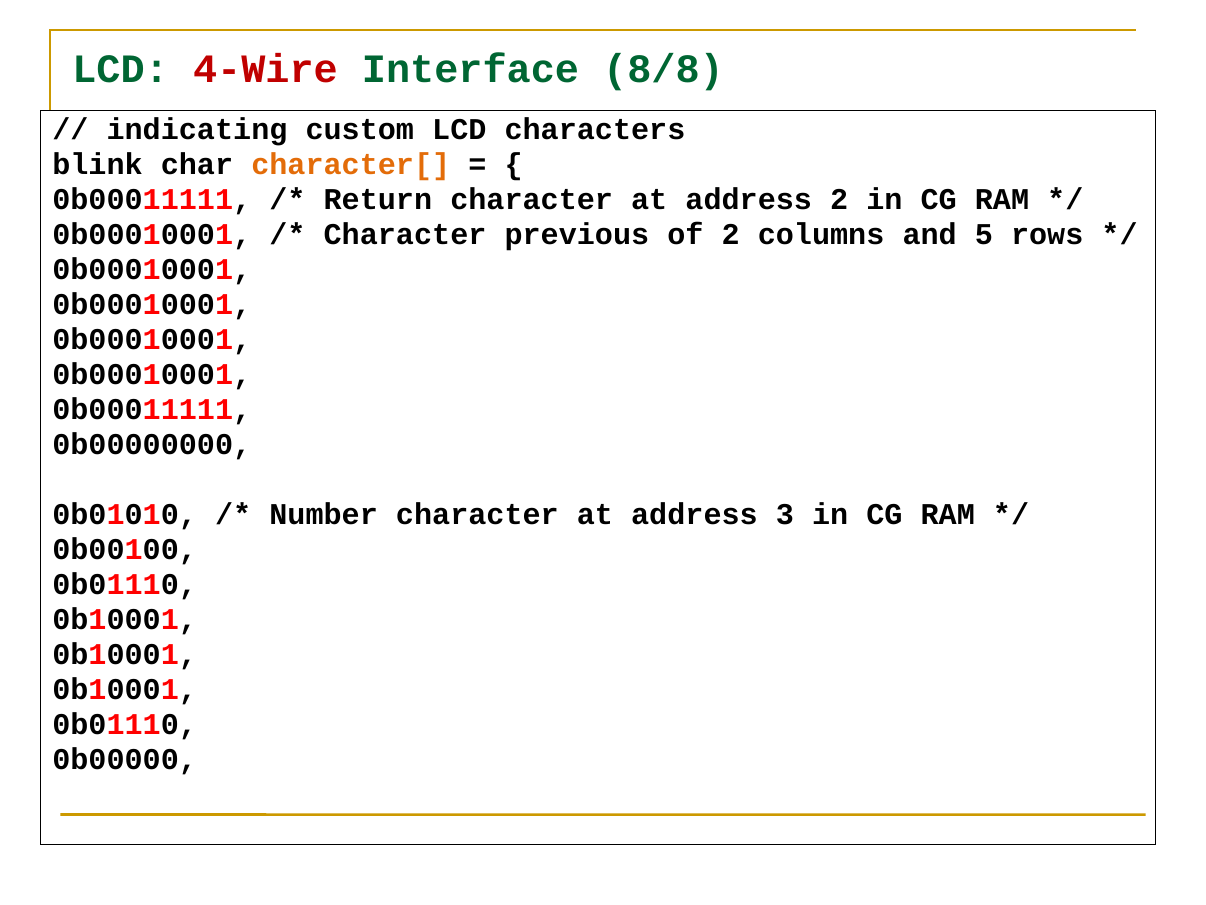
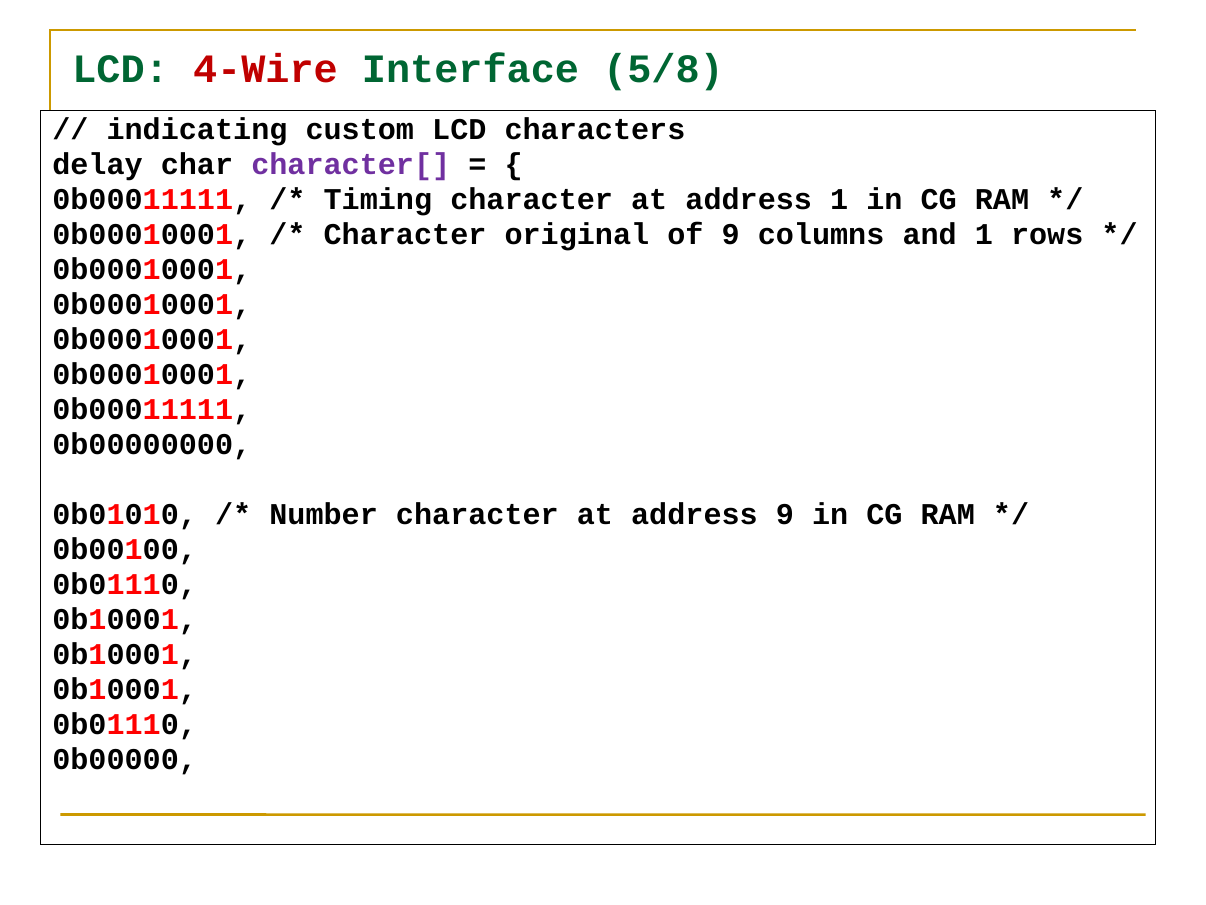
8/8: 8/8 -> 5/8 (664, 70)
blink: blink -> delay (98, 165)
character[ colour: orange -> purple (351, 165)
Return: Return -> Timing (378, 200)
address 2: 2 -> 1 (839, 200)
previous: previous -> original (577, 235)
of 2: 2 -> 9 (731, 235)
and 5: 5 -> 1 (984, 235)
address 3: 3 -> 9 (785, 515)
